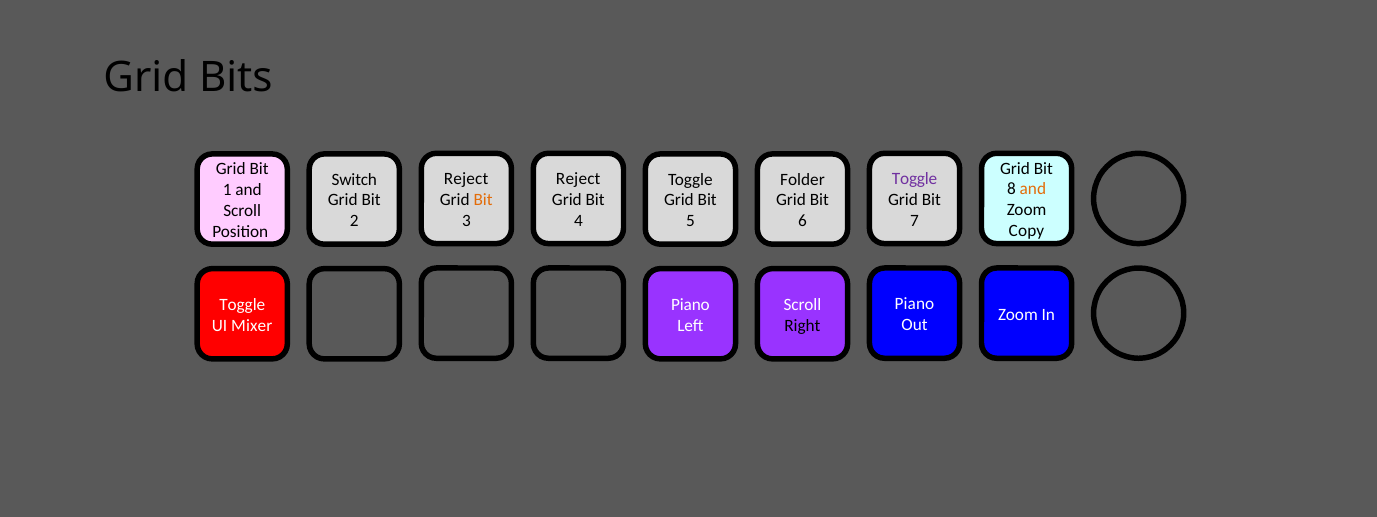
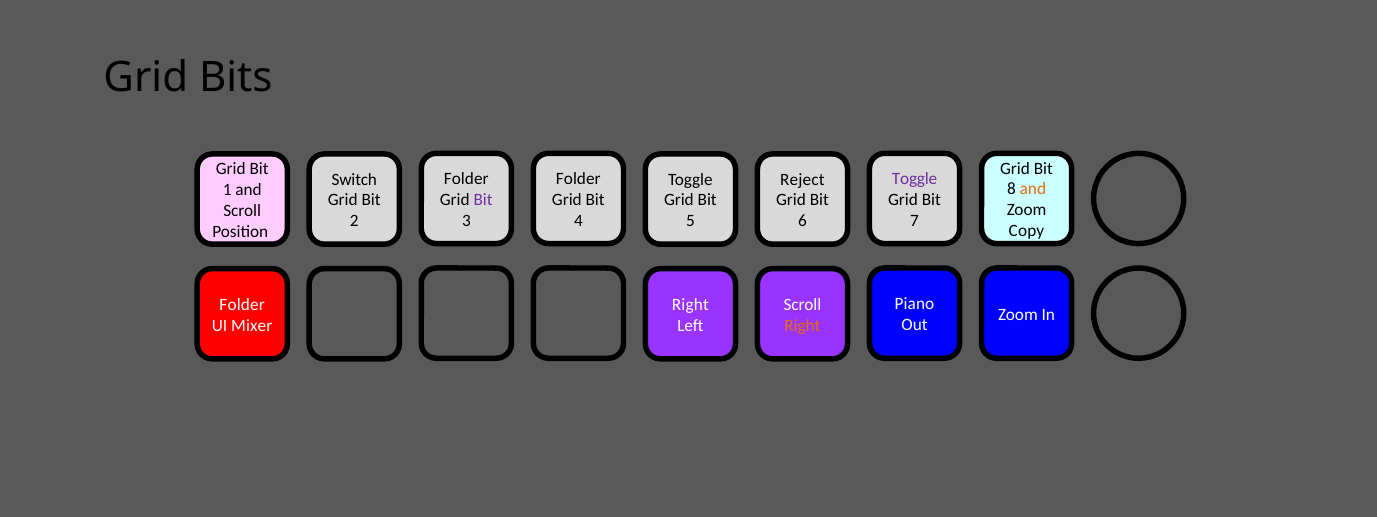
Reject: Reject -> Folder (466, 179)
Reject: Reject -> Folder (578, 179)
Folder: Folder -> Reject (802, 179)
Bit colour: orange -> purple (483, 199)
Toggle: Toggle -> Folder (242, 304)
Piano: Piano -> Right (690, 304)
Right colour: black -> orange (802, 325)
